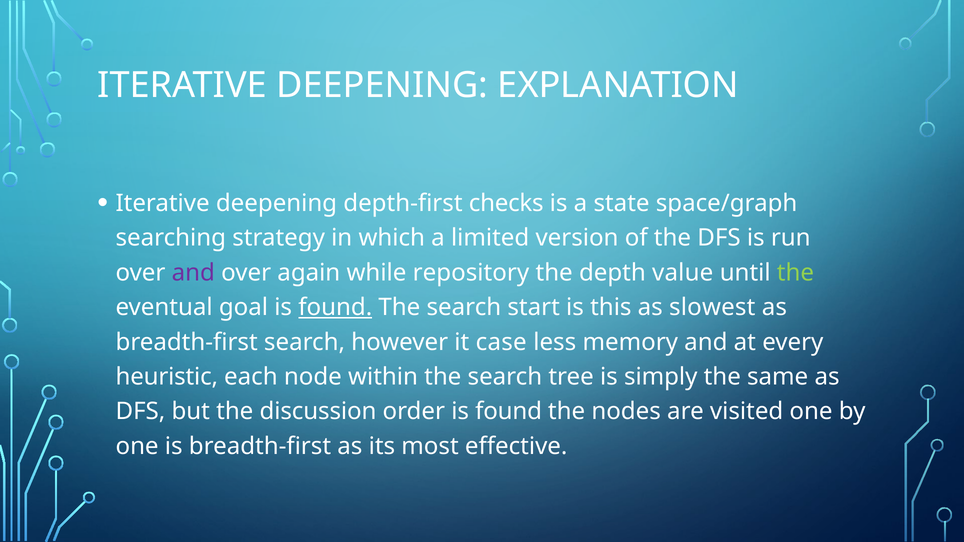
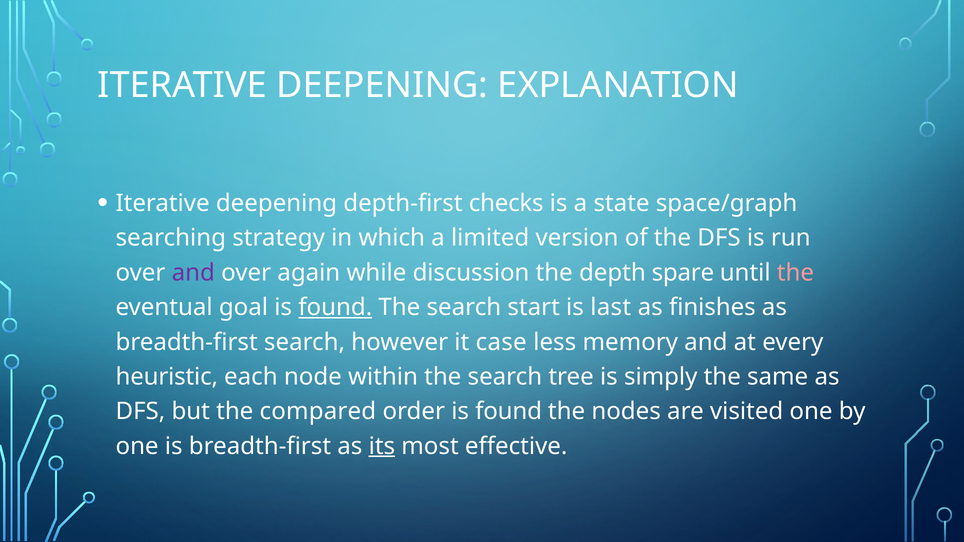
repository: repository -> discussion (471, 273)
value: value -> spare (683, 273)
the colour: light green -> pink (795, 273)
this: this -> last (611, 308)
slowest: slowest -> finishes (712, 308)
discussion: discussion -> compared (318, 412)
its underline: none -> present (382, 446)
